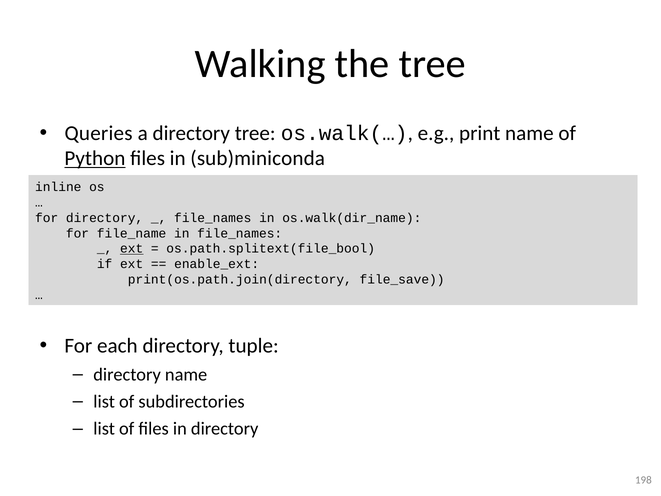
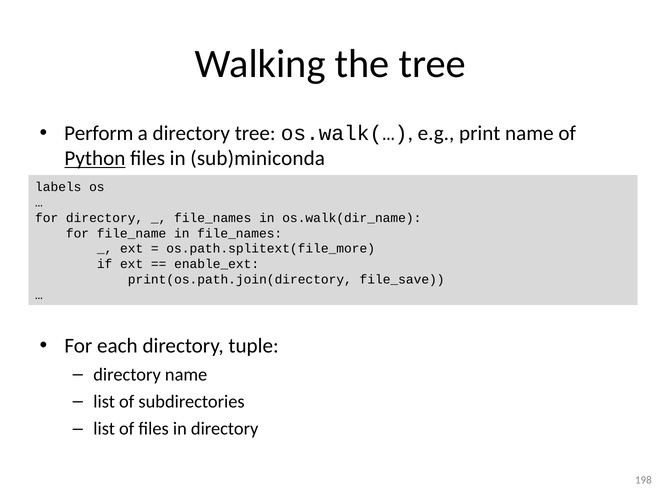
Queries: Queries -> Perform (99, 133)
inline: inline -> labels (58, 187)
ext underline: present -> none (132, 249)
os.path.splitext(file_bool: os.path.splitext(file_bool -> os.path.splitext(file_more (271, 249)
